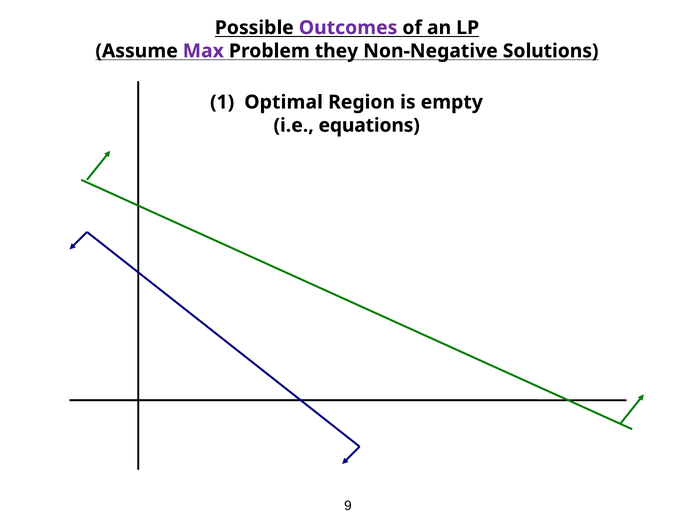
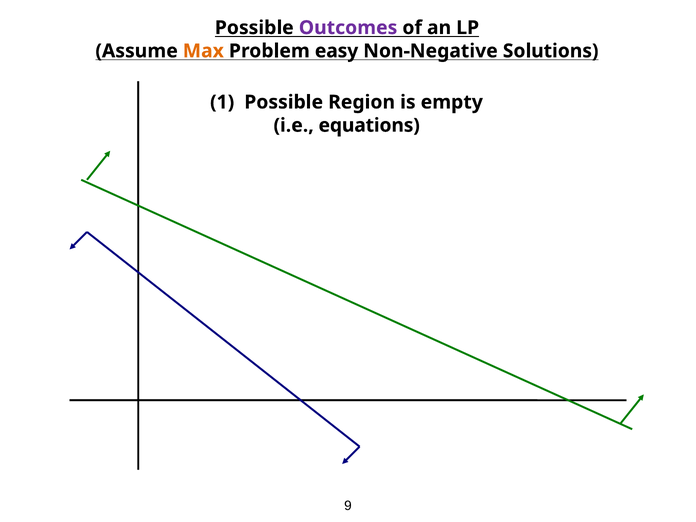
Max colour: purple -> orange (203, 51)
they: they -> easy (337, 51)
1 Optimal: Optimal -> Possible (284, 102)
